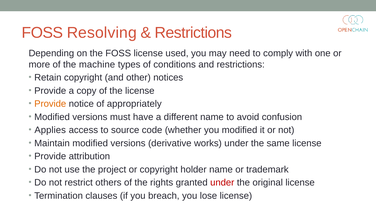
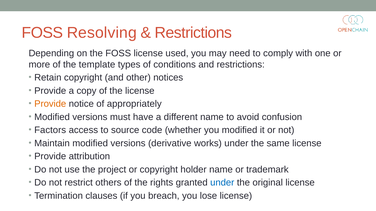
machine: machine -> template (97, 65)
Applies: Applies -> Factors (50, 130)
under colour: red -> blue (222, 183)
